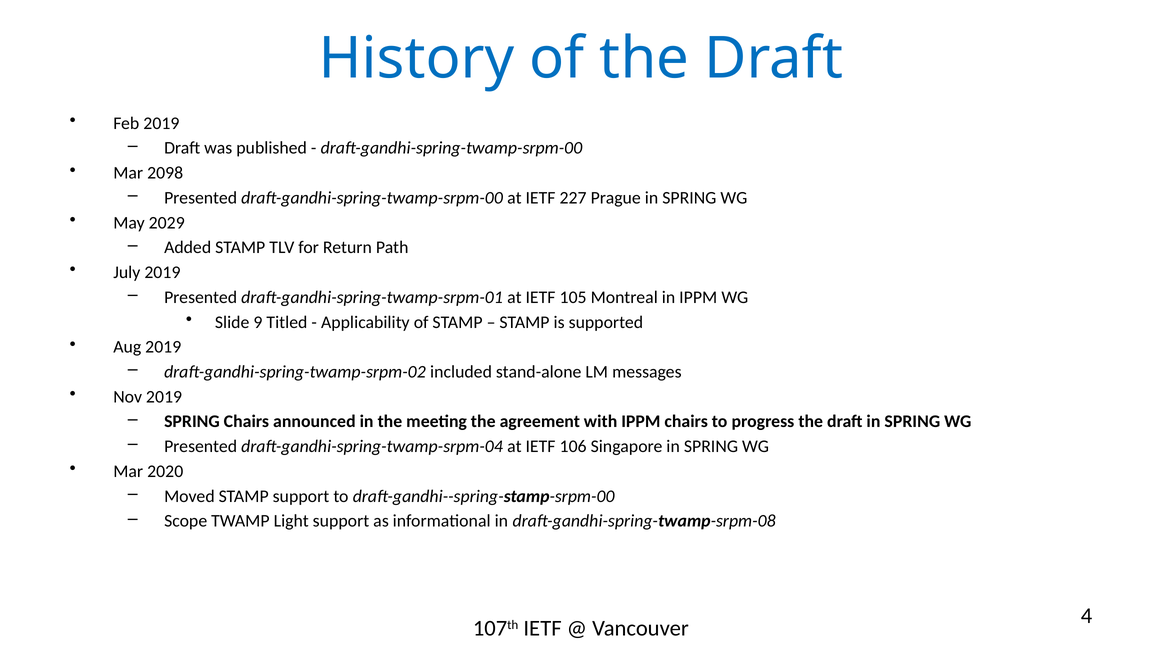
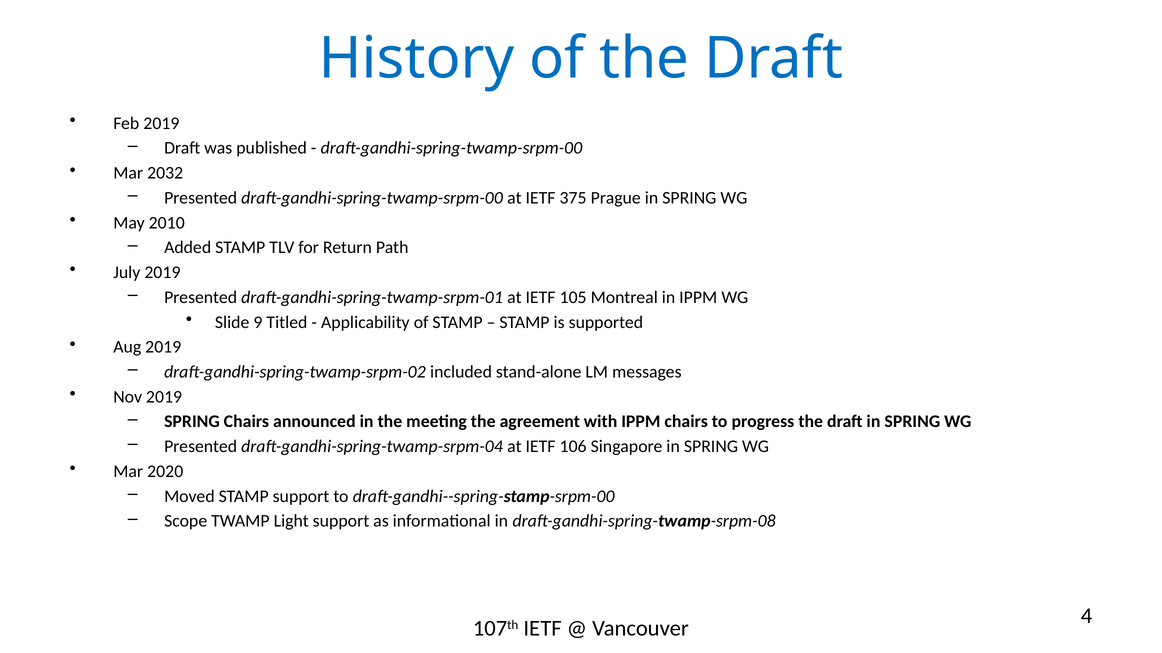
2098: 2098 -> 2032 (165, 173)
227: 227 -> 375 (573, 198)
2029: 2029 -> 2010 (167, 223)
